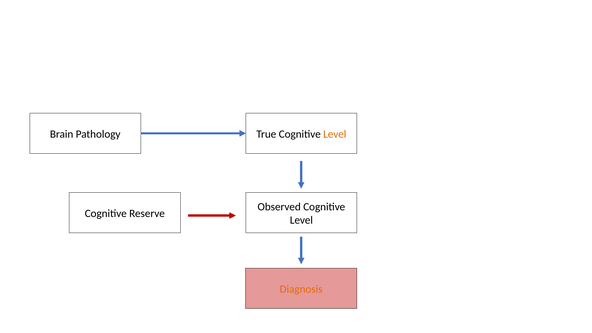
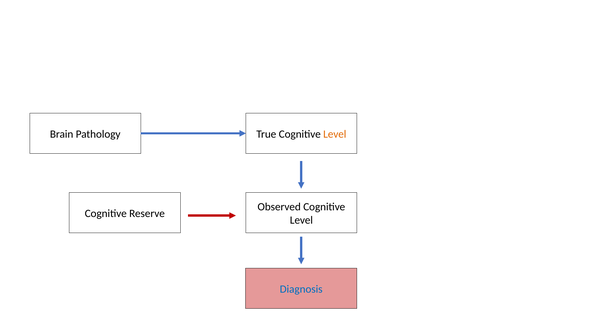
Diagnosis colour: orange -> blue (301, 289)
